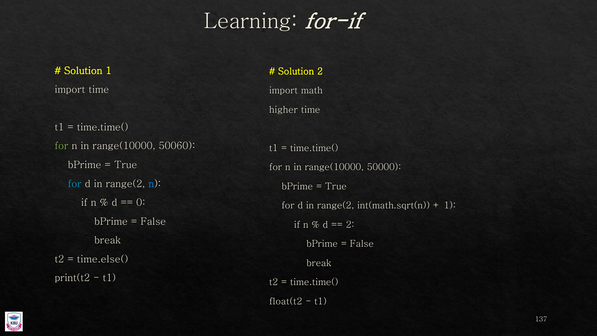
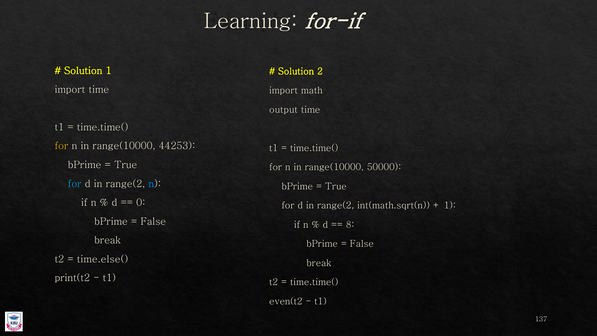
higher: higher -> output (283, 110)
for colour: light green -> yellow (61, 146)
50060: 50060 -> 44253 (177, 146)
2: 2 -> 8 (350, 225)
float(t2: float(t2 -> even(t2 (286, 301)
